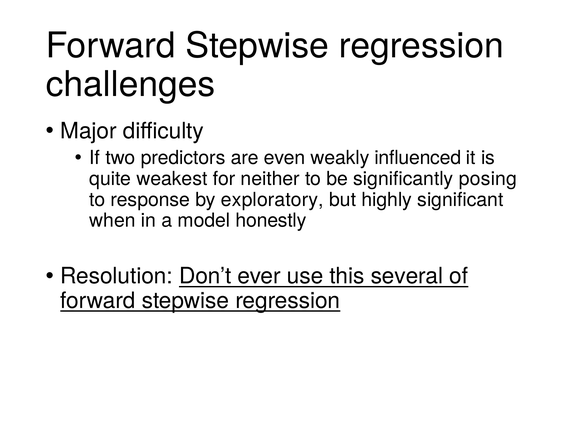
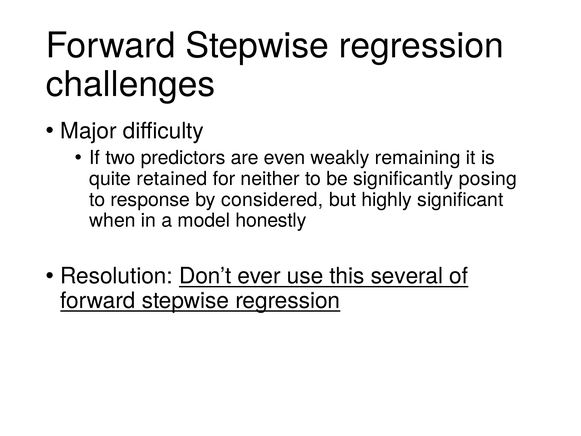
influenced: influenced -> remaining (418, 158)
weakest: weakest -> retained (172, 179)
exploratory: exploratory -> considered (272, 199)
